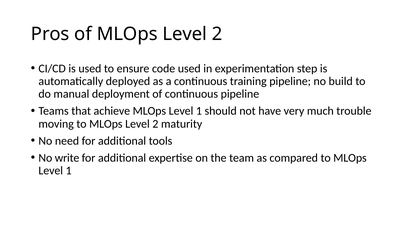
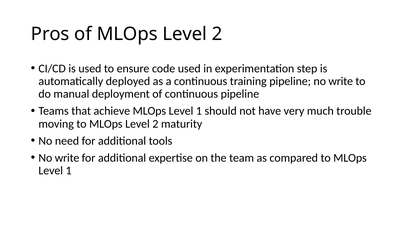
pipeline no build: build -> write (341, 81)
